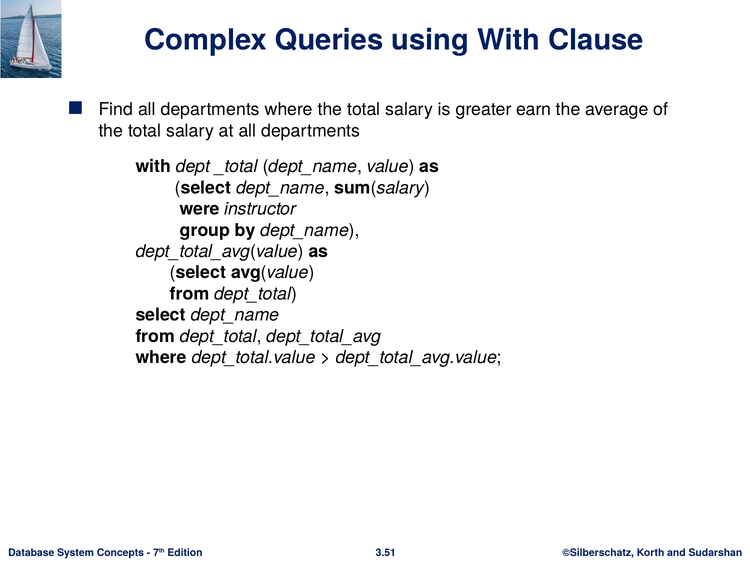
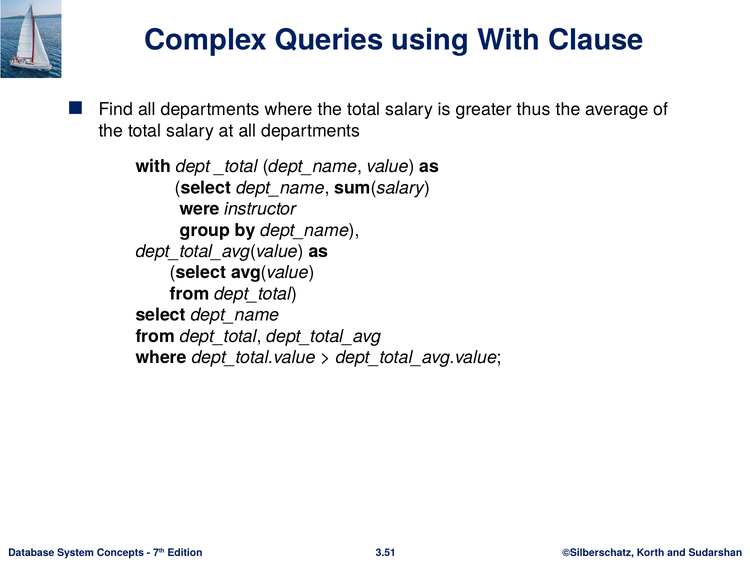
earn: earn -> thus (534, 110)
